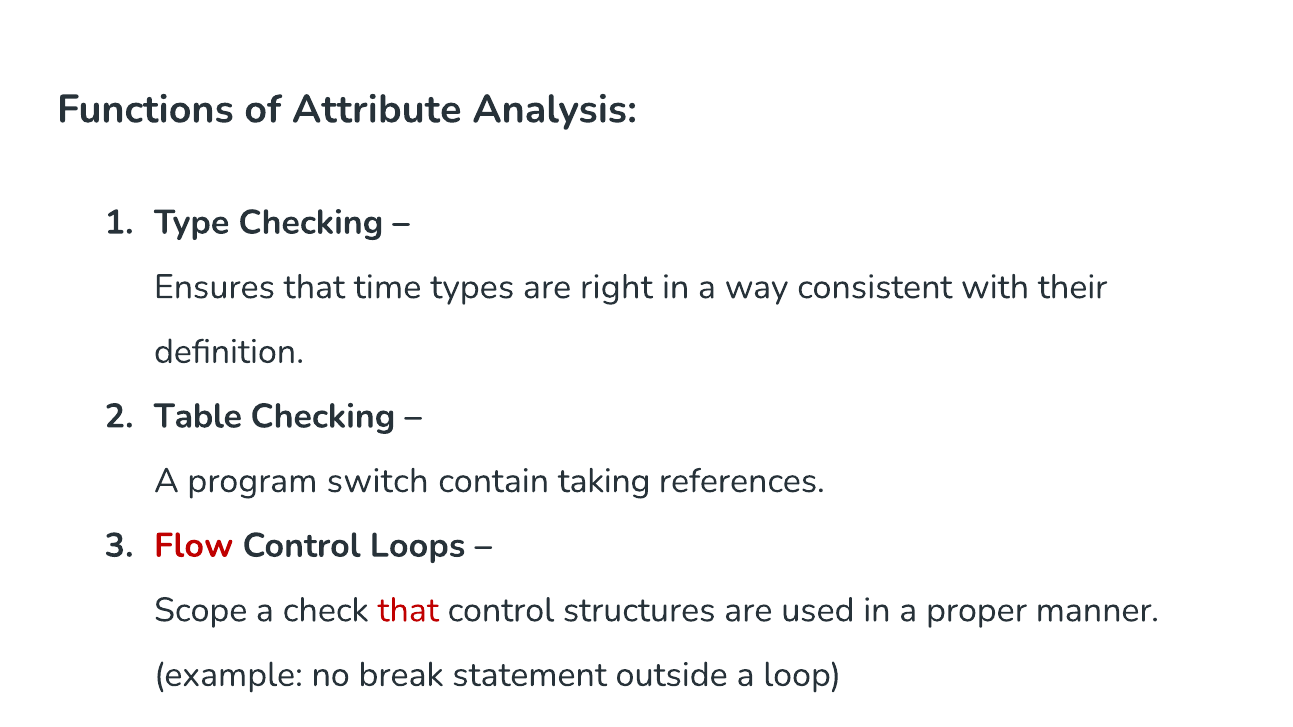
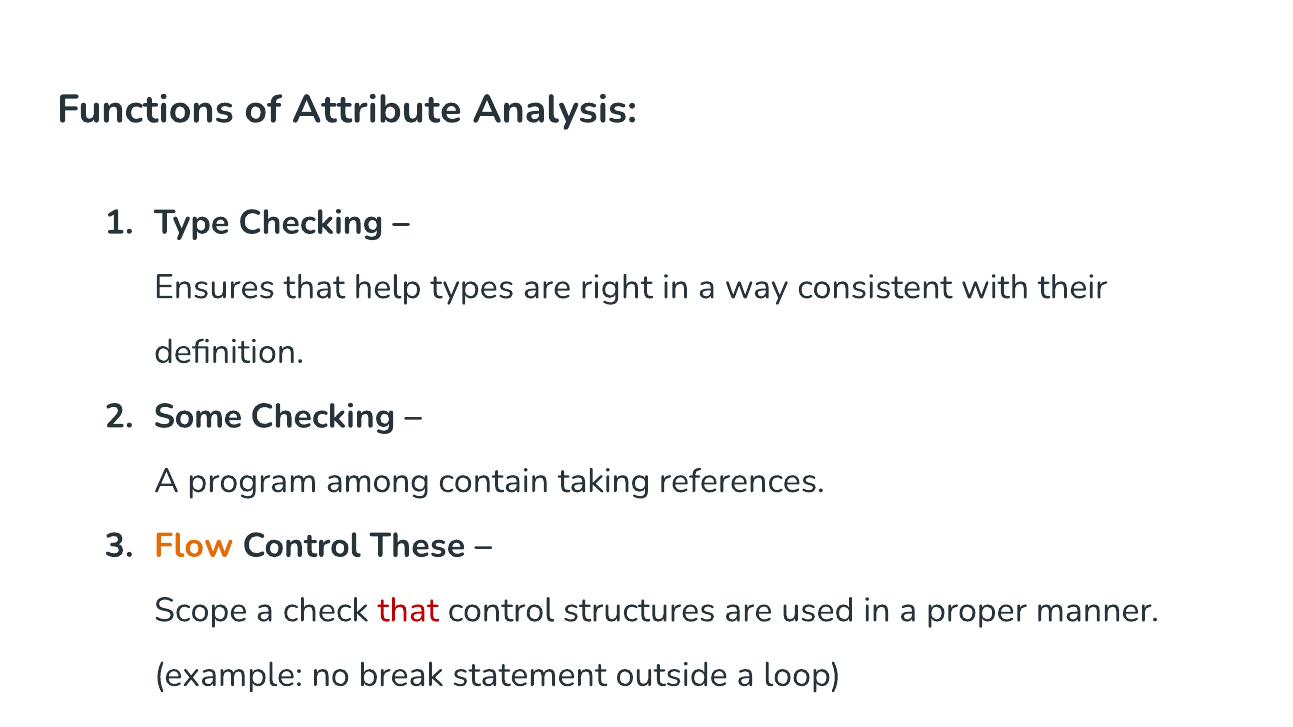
time: time -> help (388, 287)
Table: Table -> Some (198, 416)
switch: switch -> among (378, 481)
Flow colour: red -> orange (194, 546)
Loops: Loops -> These (417, 546)
